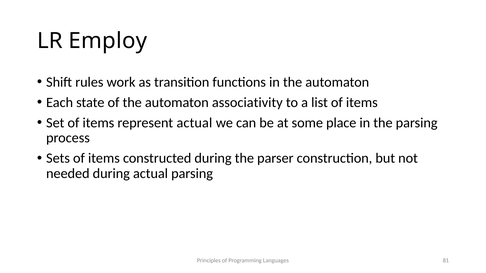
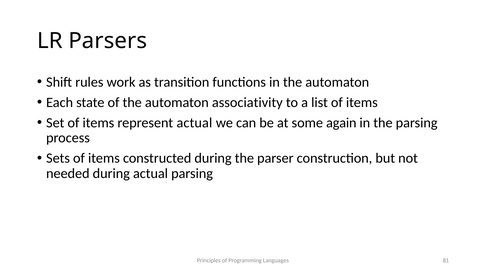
Employ: Employ -> Parsers (108, 41)
place: place -> again (341, 123)
